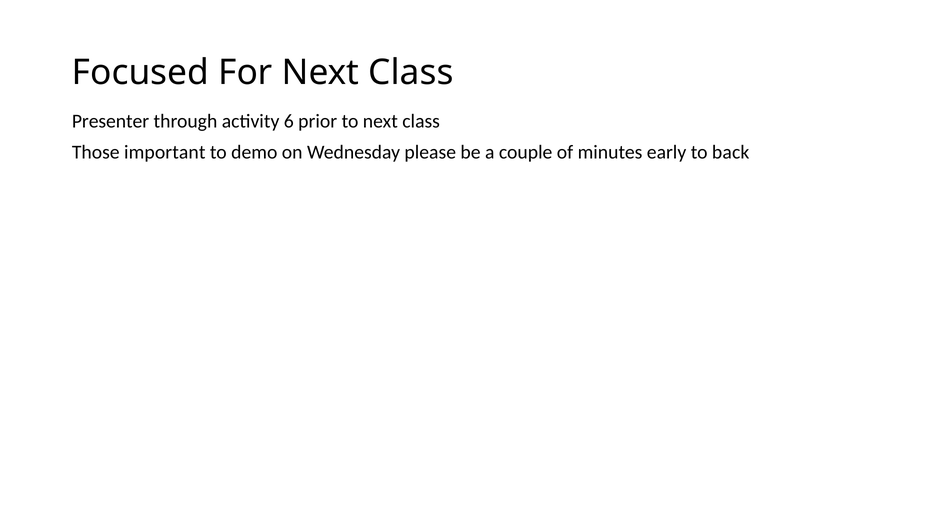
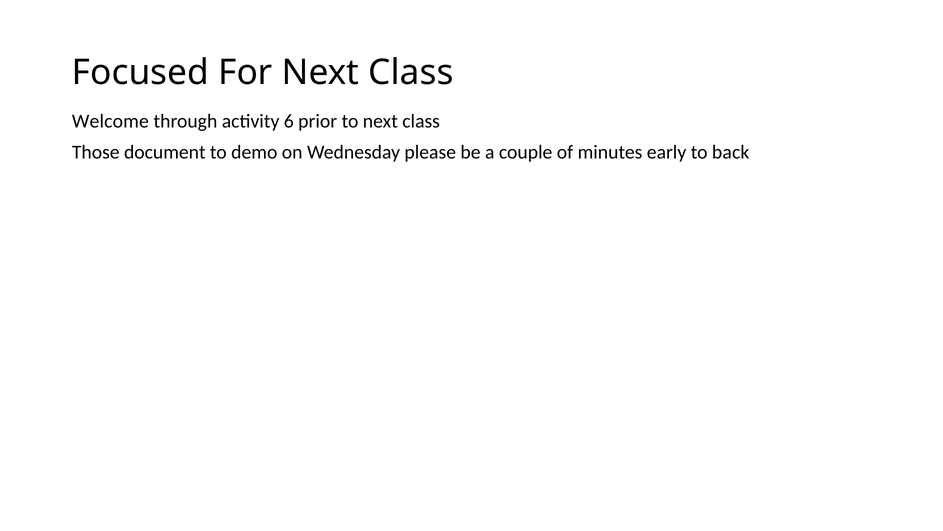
Presenter: Presenter -> Welcome (110, 121)
important: important -> document (165, 152)
